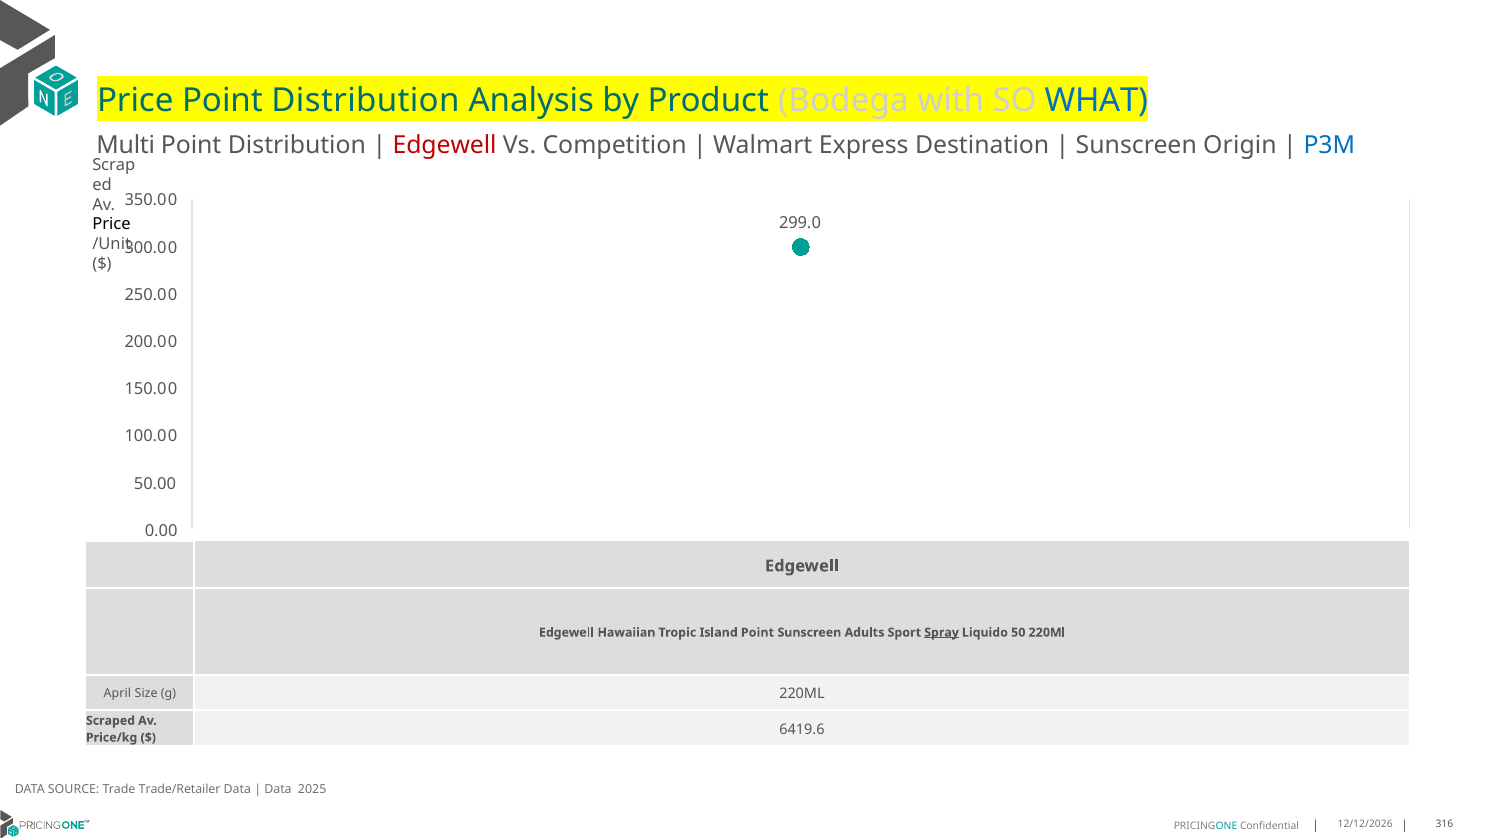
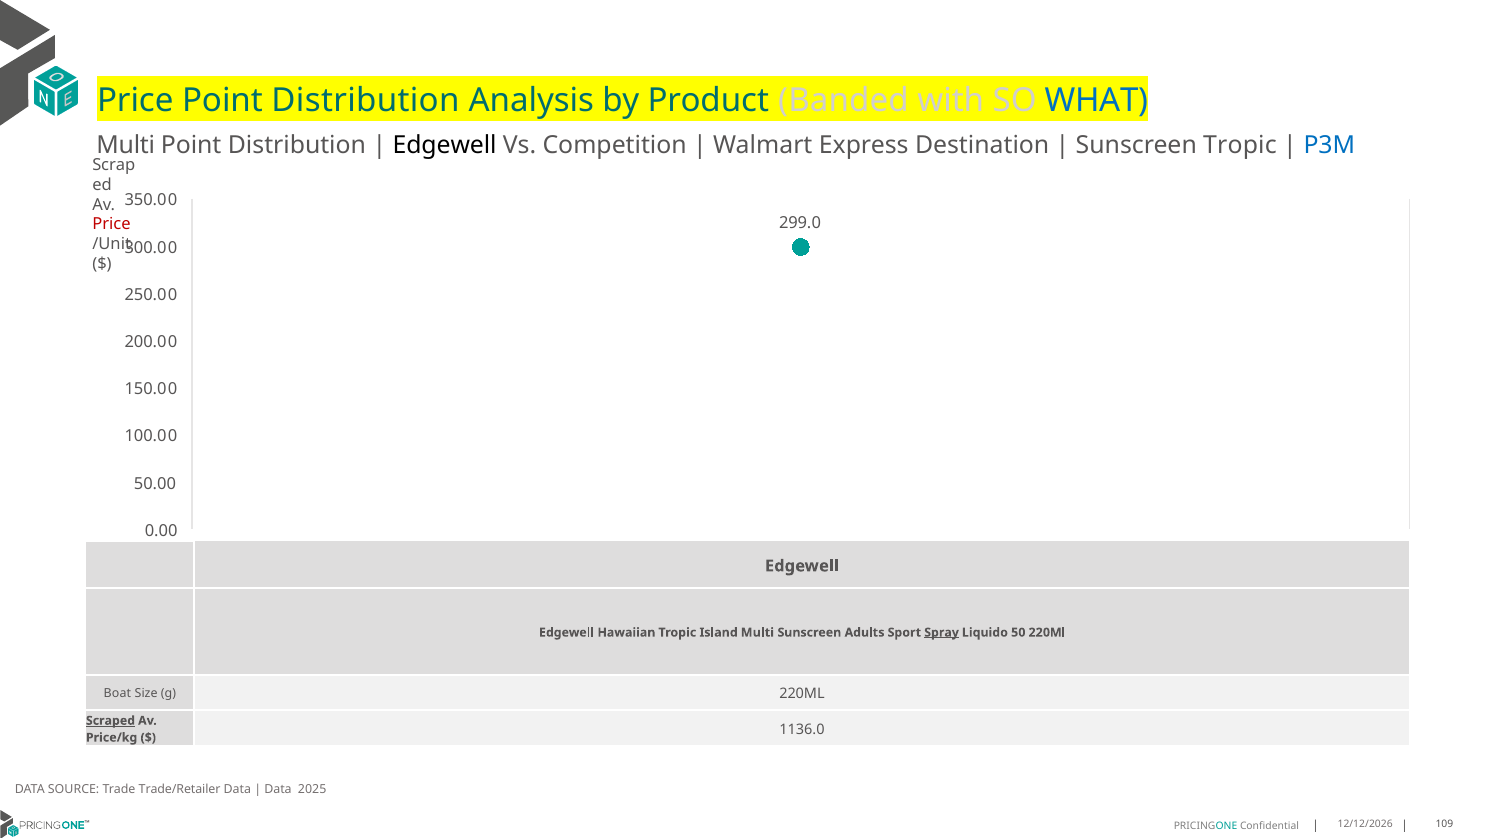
Bodega: Bodega -> Banded (843, 100)
Edgewell colour: red -> black (445, 145)
Sunscreen Origin: Origin -> Tropic (1240, 145)
Price colour: black -> red (112, 224)
Island Point: Point -> Multi (757, 633)
April: April -> Boat (117, 694)
Scraped underline: none -> present (110, 721)
6419.6: 6419.6 -> 1136.0 (802, 729)
316: 316 -> 109 (1444, 824)
